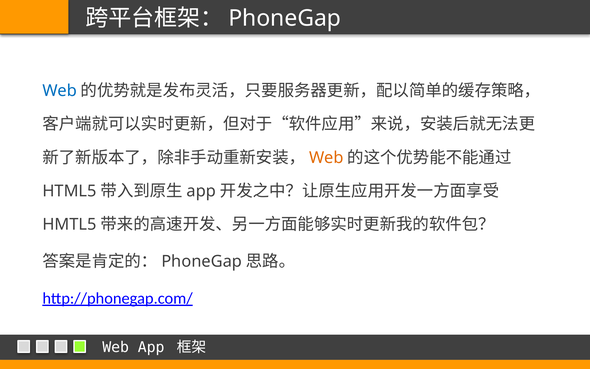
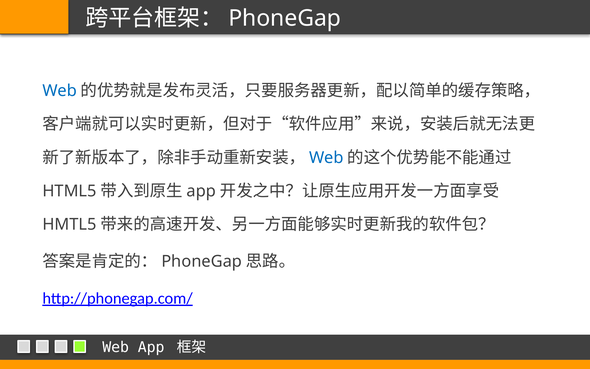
Web colour: orange -> blue (326, 158)
